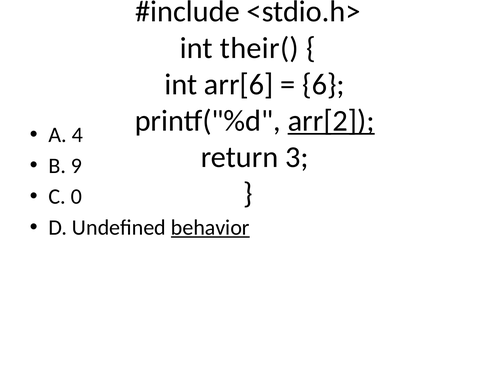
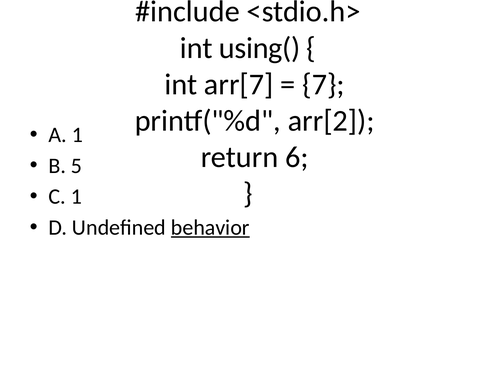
their(: their( -> using( (260, 48)
arr[6: arr[6 -> arr[7 (239, 84)
6: 6 -> 7 (323, 84)
arr[2 underline: present -> none (331, 121)
A 4: 4 -> 1 (77, 135)
3: 3 -> 6 (297, 157)
9: 9 -> 5 (76, 166)
C 0: 0 -> 1 (76, 197)
